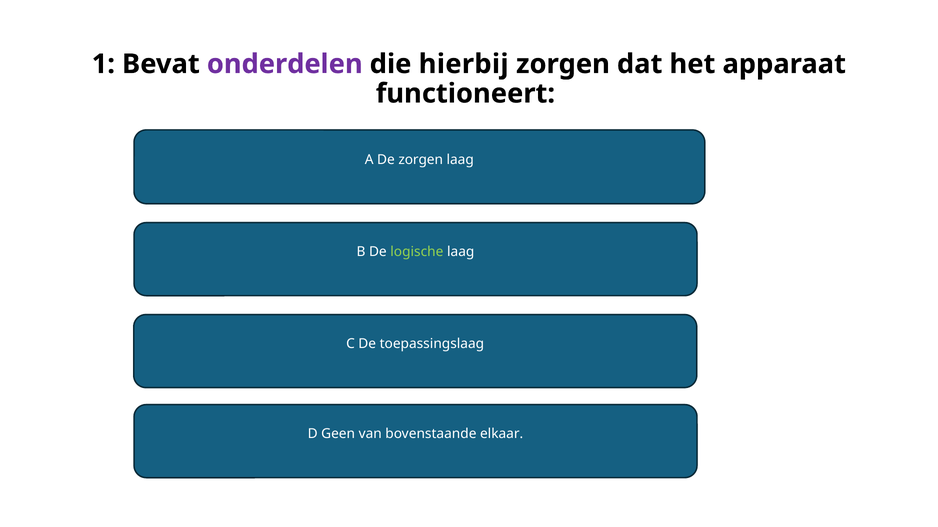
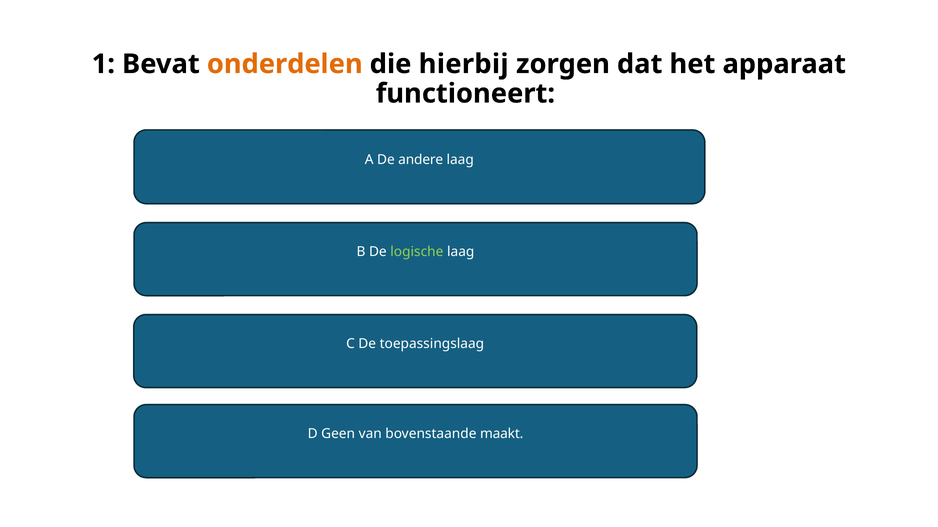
onderdelen colour: purple -> orange (285, 64)
De zorgen: zorgen -> andere (421, 160)
elkaar: elkaar -> maakt (502, 434)
